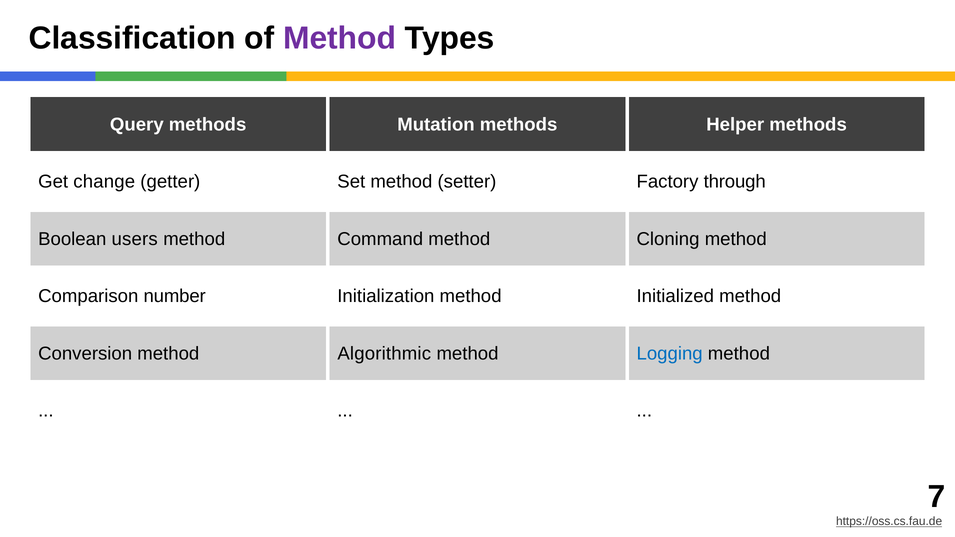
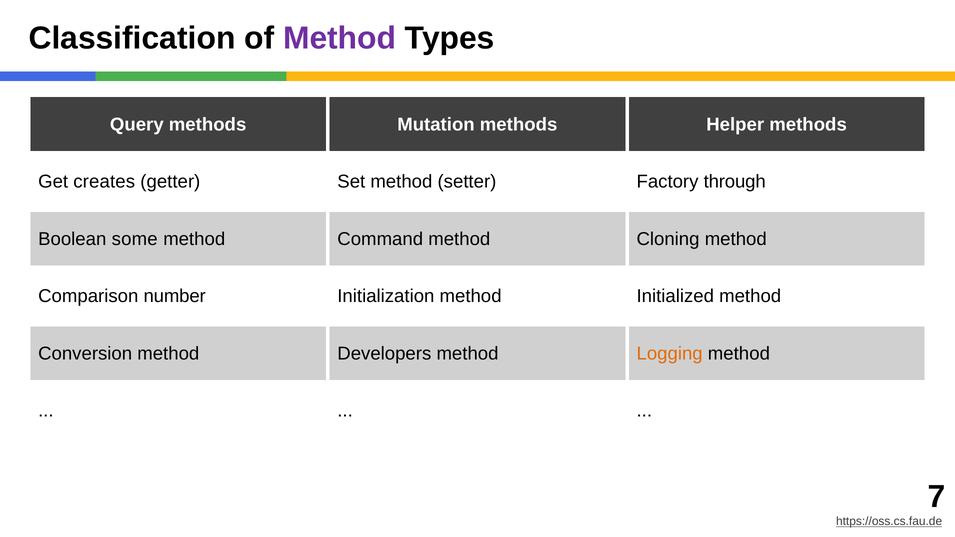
change: change -> creates (104, 182)
users: users -> some (135, 239)
Algorithmic: Algorithmic -> Developers (384, 354)
Logging colour: blue -> orange (670, 354)
